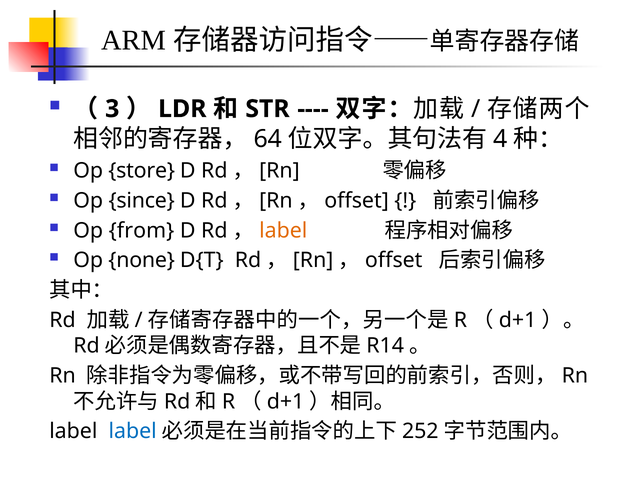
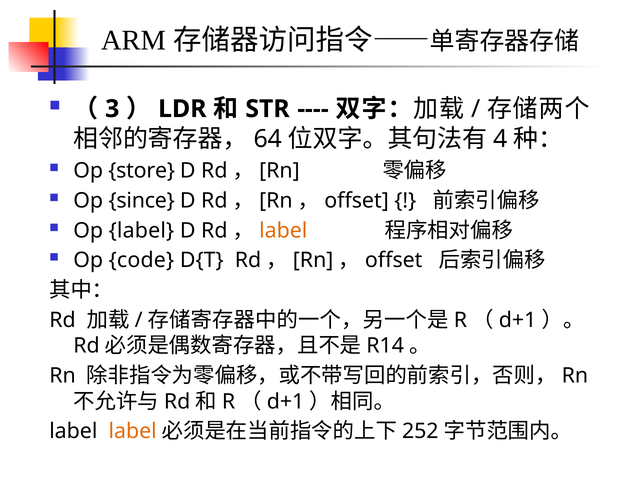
Op from: from -> label (141, 230)
none: none -> code (141, 260)
label colour: blue -> orange (133, 431)
